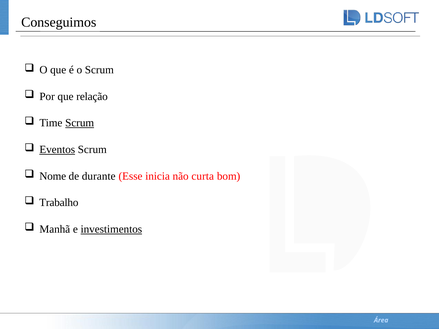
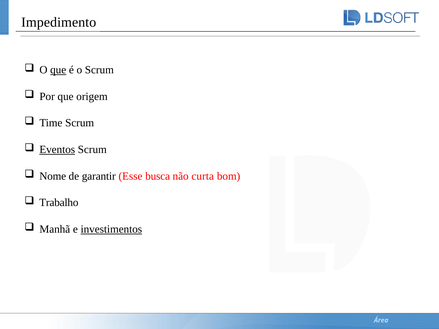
Conseguimos: Conseguimos -> Impedimento (59, 22)
que underline: none -> present (58, 70)
relação: relação -> origem (92, 96)
Scrum underline: present -> none (80, 123)
durante: durante -> garantir (99, 176)
inicia: inicia -> busca (158, 176)
